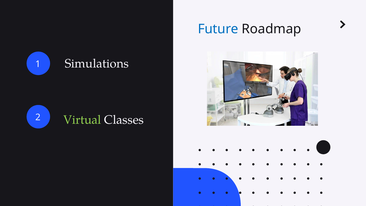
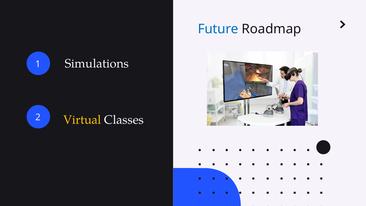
Virtual colour: light green -> yellow (82, 120)
